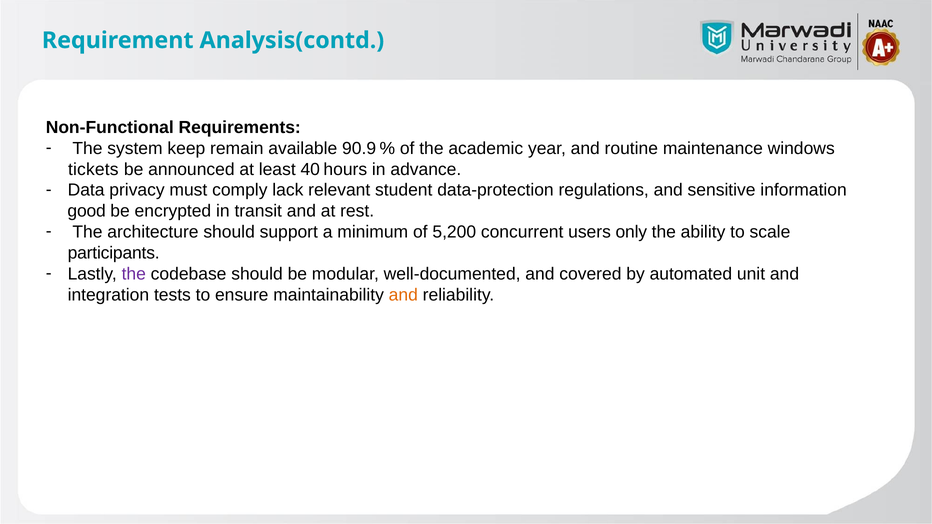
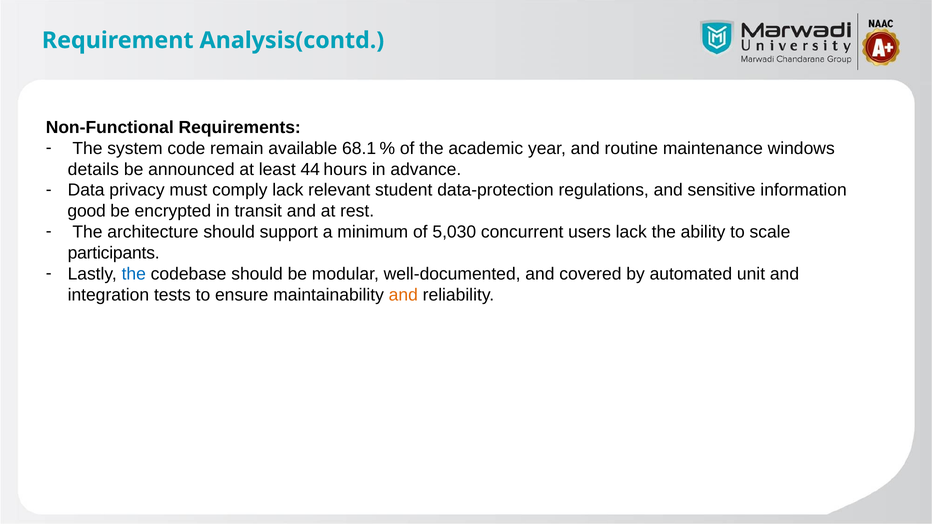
keep: keep -> code (186, 148)
90.9: 90.9 -> 68.1 (359, 148)
tickets: tickets -> details (93, 169)
40: 40 -> 44 (310, 169)
5,200: 5,200 -> 5,030 (454, 232)
users only: only -> lack (631, 232)
the colour: purple -> blue (134, 274)
